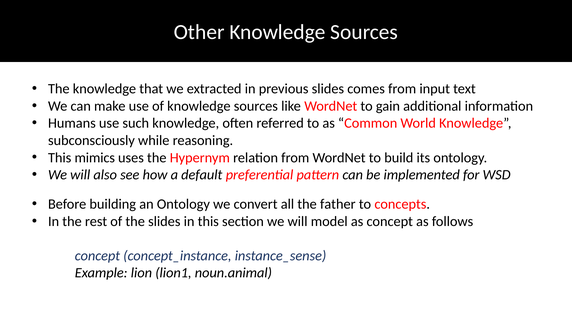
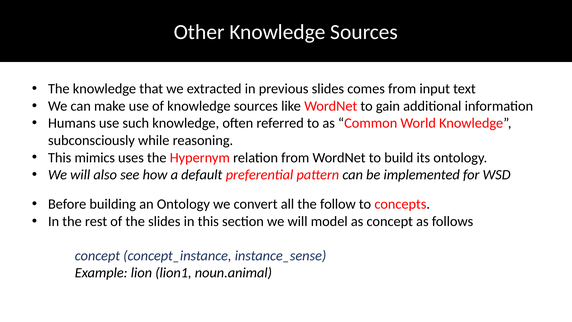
father: father -> follow (338, 204)
